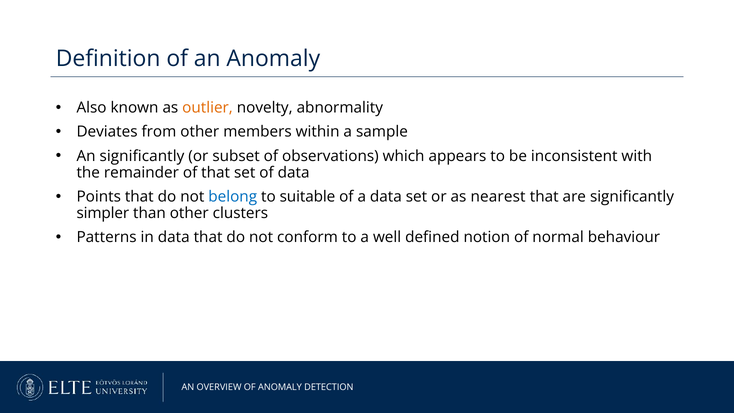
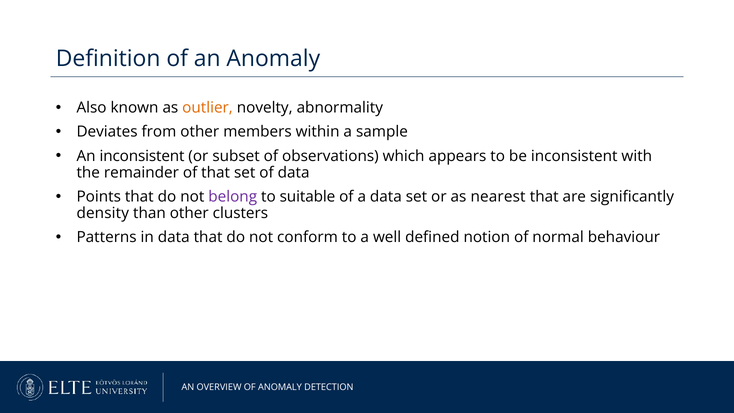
An significantly: significantly -> inconsistent (142, 156)
belong colour: blue -> purple (233, 197)
simpler: simpler -> density (103, 213)
